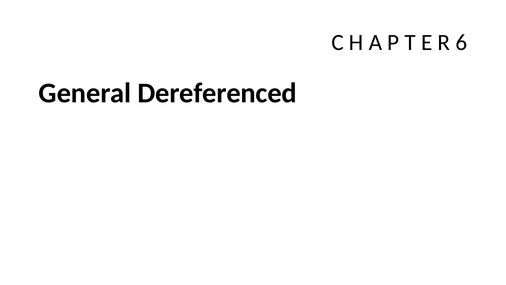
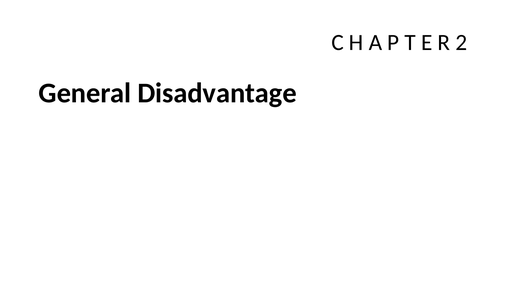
6: 6 -> 2 (461, 43)
Dereferenced: Dereferenced -> Disadvantage (217, 93)
